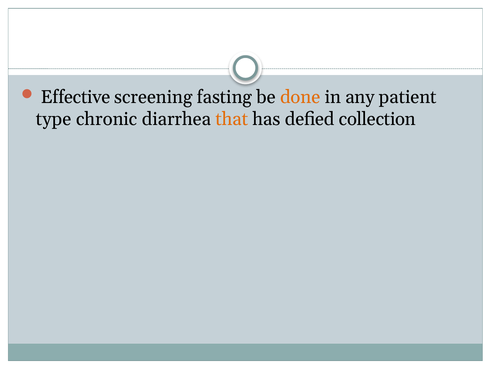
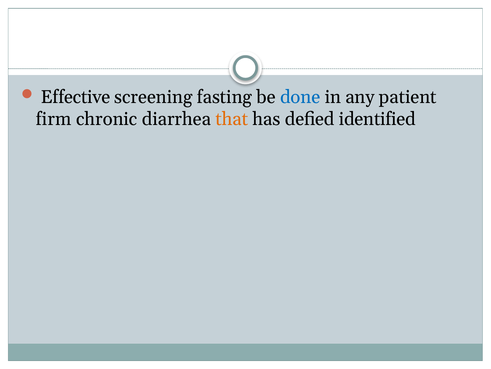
done colour: orange -> blue (300, 97)
type: type -> firm (54, 119)
collection: collection -> identified (377, 119)
